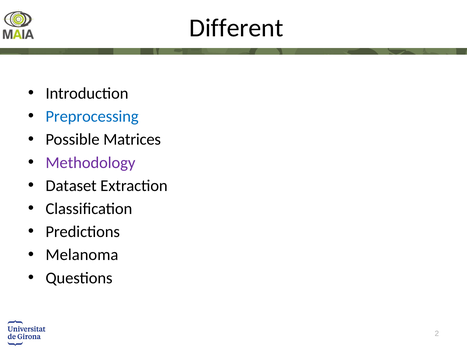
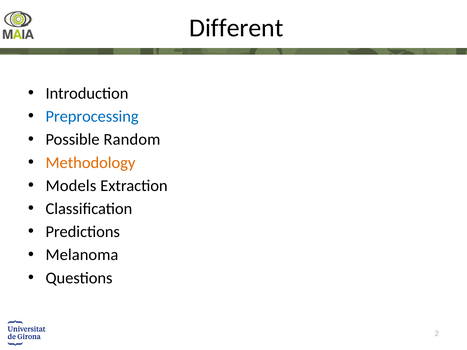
Matrices: Matrices -> Random (132, 140)
Methodology colour: purple -> orange (90, 163)
Dataset: Dataset -> Models (71, 186)
